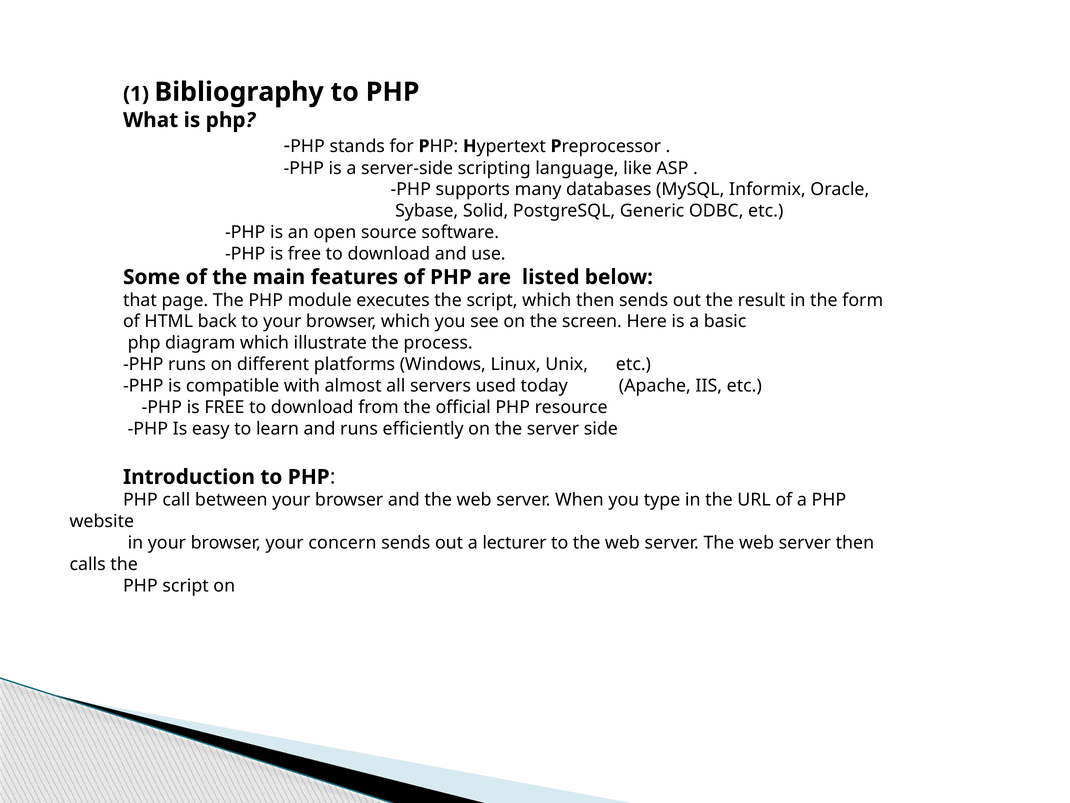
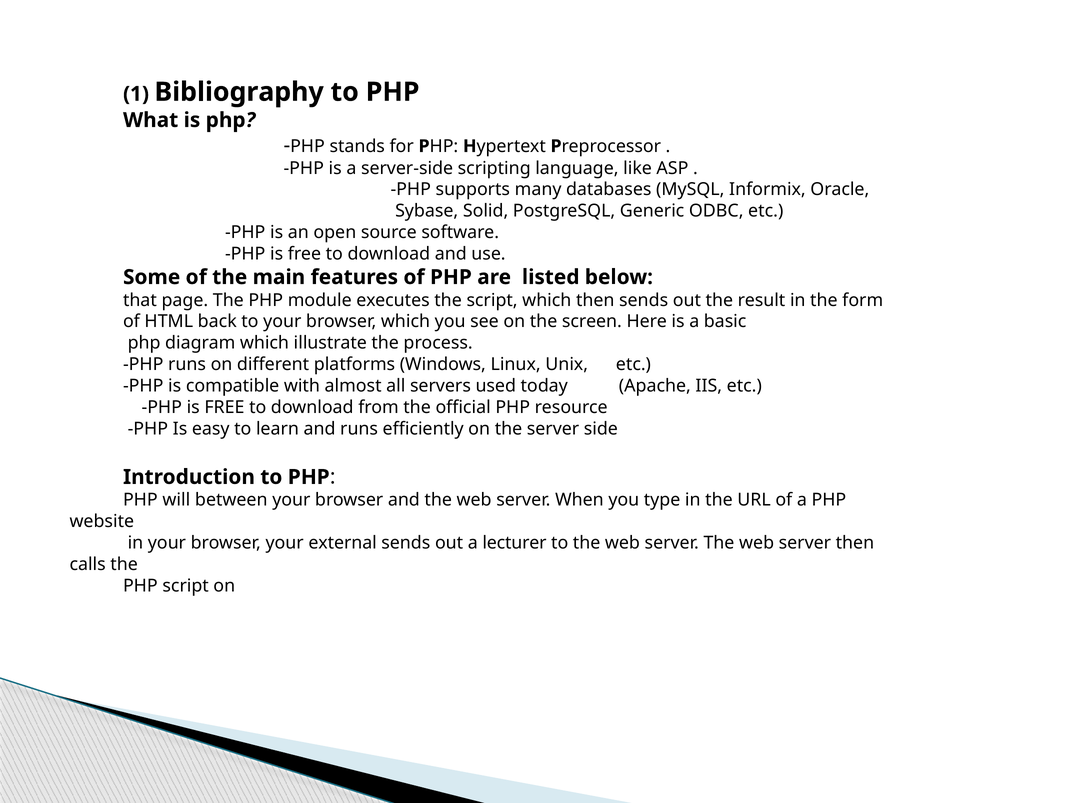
call: call -> will (176, 500)
concern: concern -> external (343, 543)
